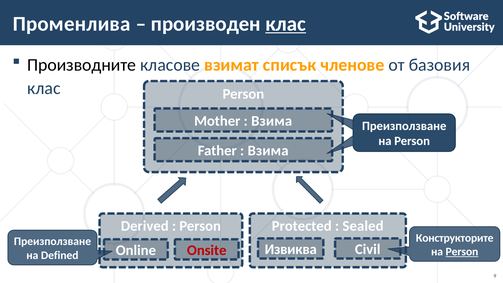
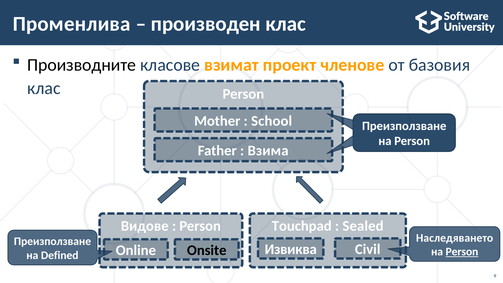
клас underline: present -> none (286, 24)
списък: списък -> проект (290, 65)
Взима: Взима -> School (272, 121)
Derived: Derived -> Видове (145, 226)
Protected: Protected -> Touchpad (302, 226)
Конструкторите: Конструкторите -> Наследяването (455, 238)
Onsite colour: red -> black (207, 250)
